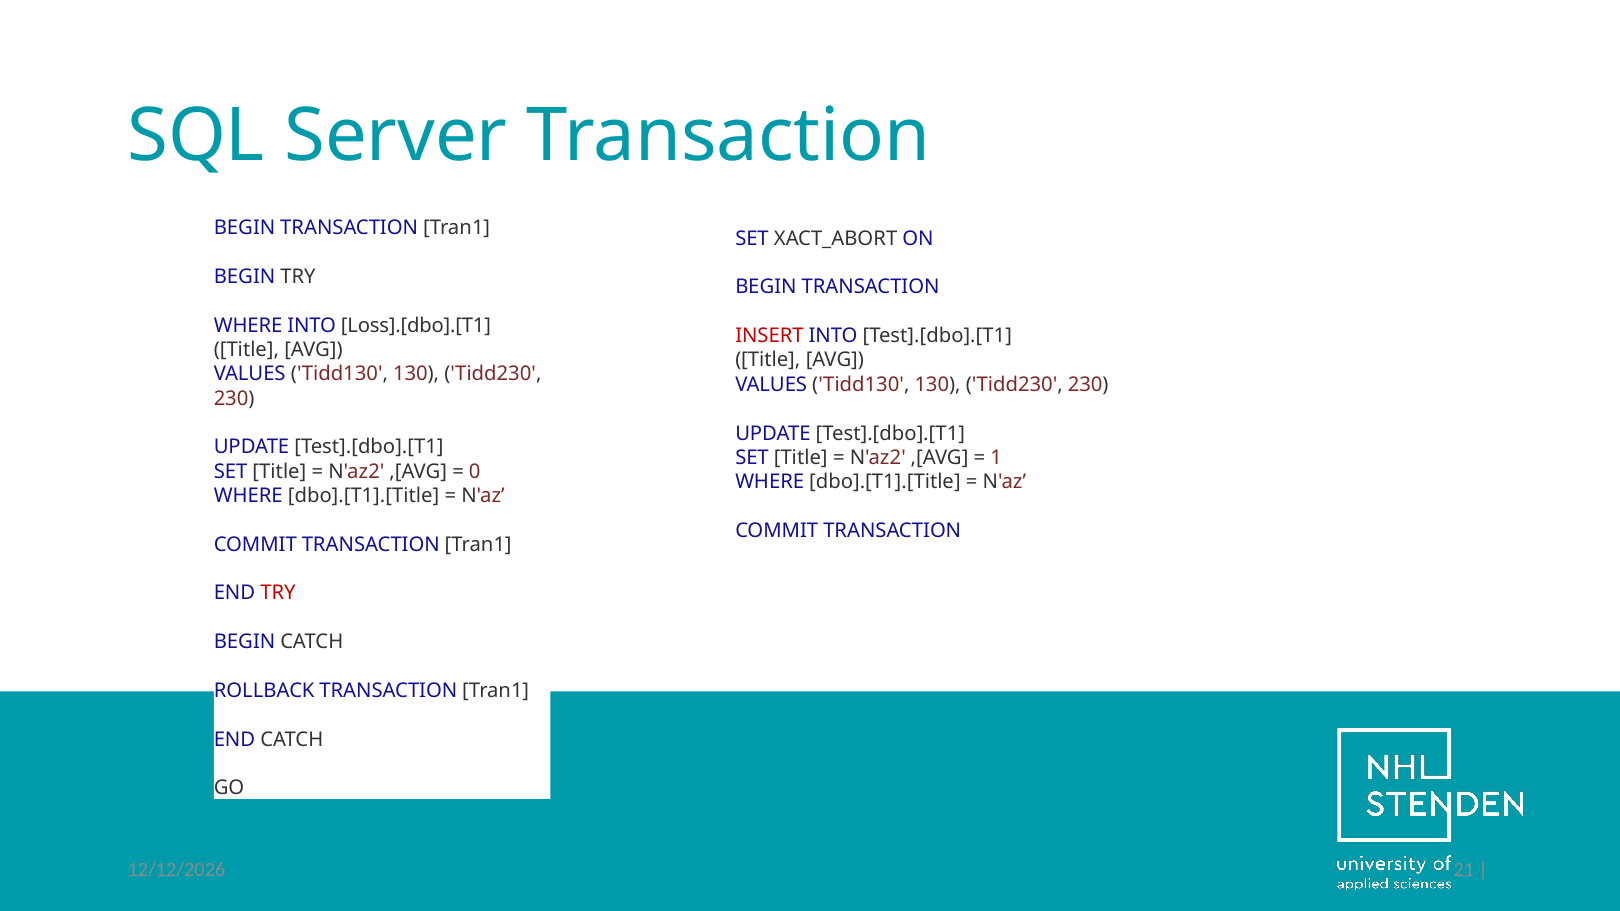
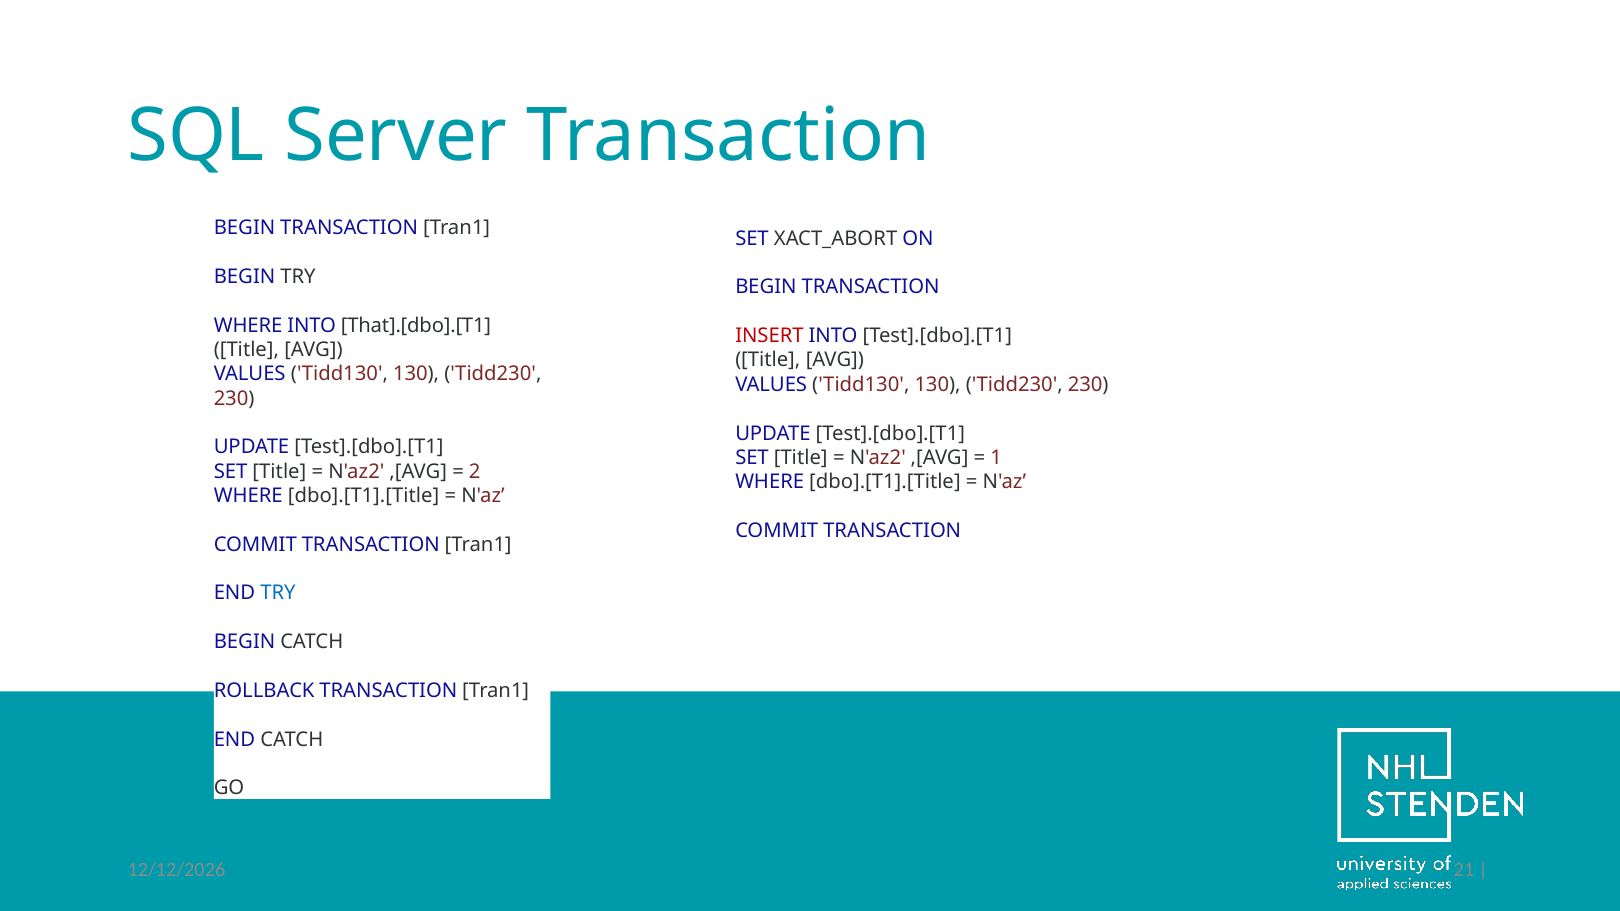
Loss].[dbo].[T1: Loss].[dbo].[T1 -> That].[dbo].[T1 (416, 325)
0: 0 -> 2 (475, 472)
TRY colour: red -> blue (278, 593)
